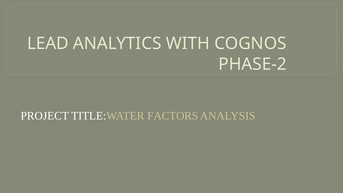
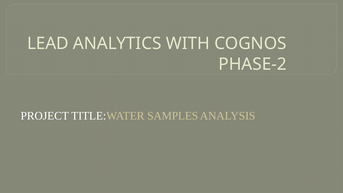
FACTORS: FACTORS -> SAMPLES (173, 116)
